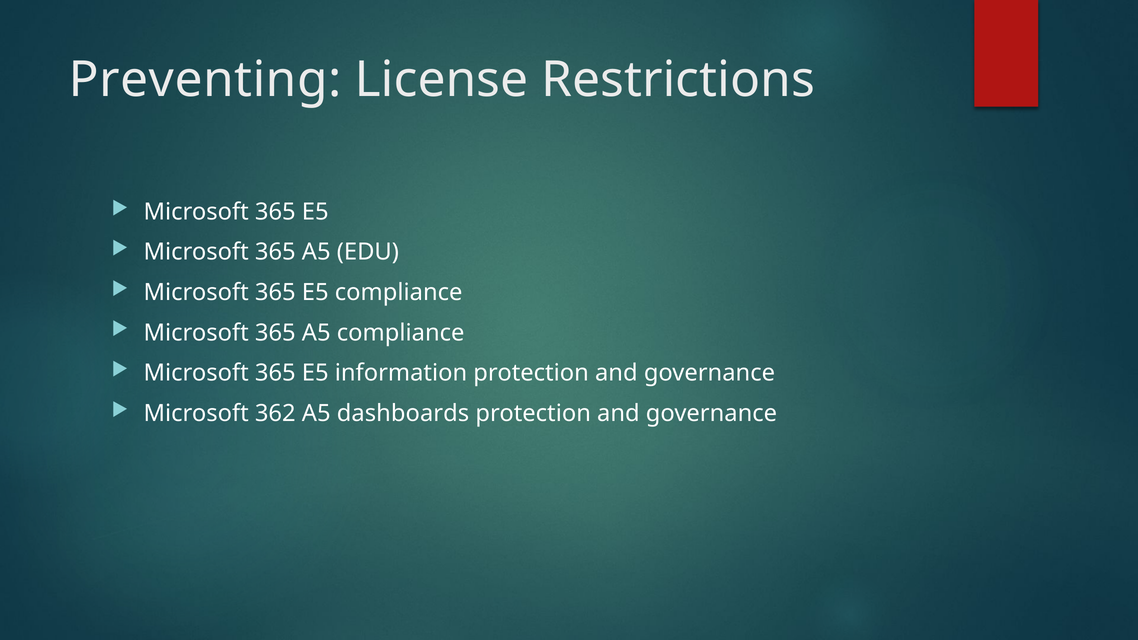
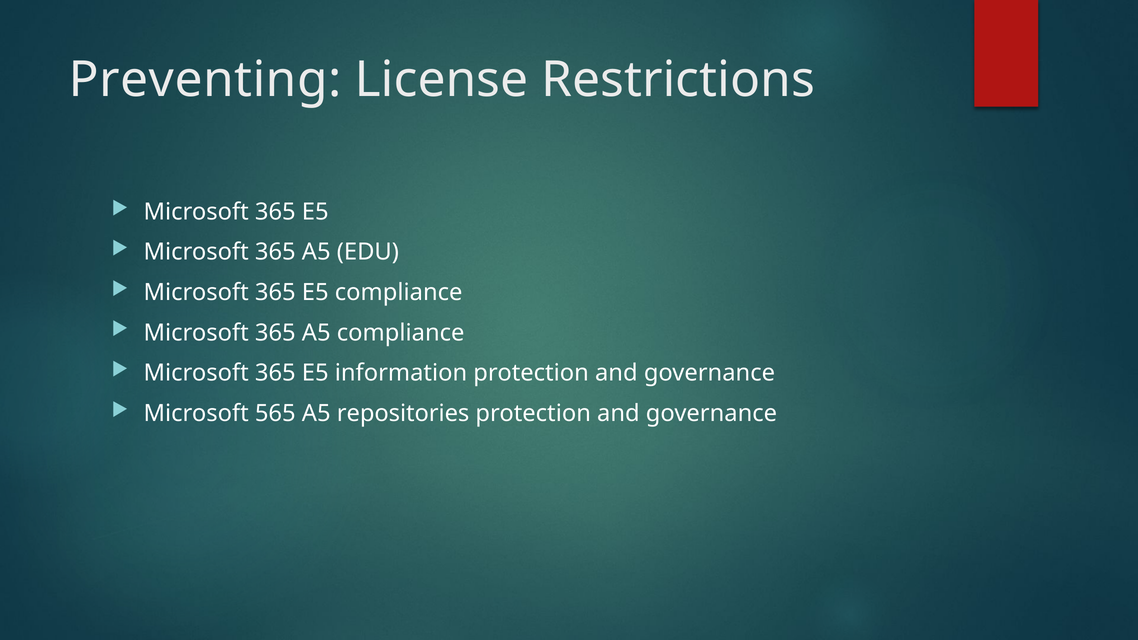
362: 362 -> 565 (275, 413)
dashboards: dashboards -> repositories (403, 413)
